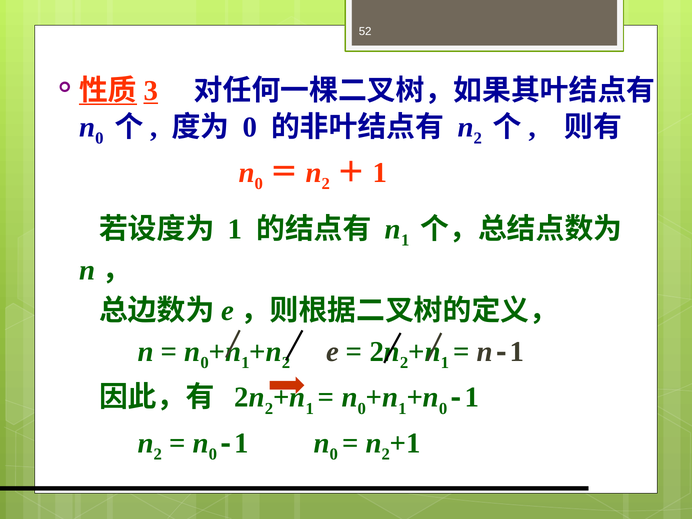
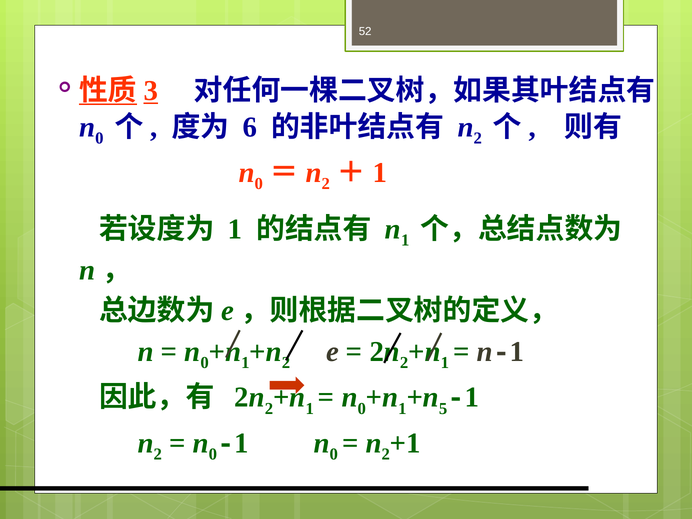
0: 0 -> 6 (250, 127)
0: 0 -> 5 (443, 409)
